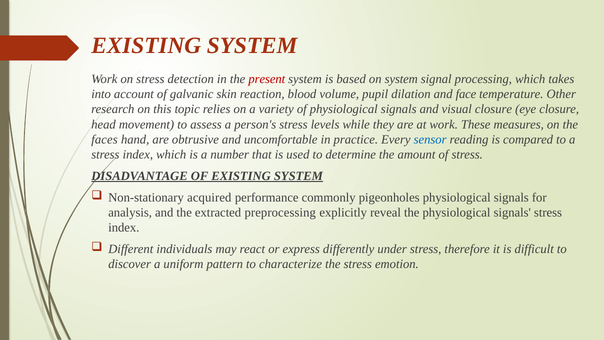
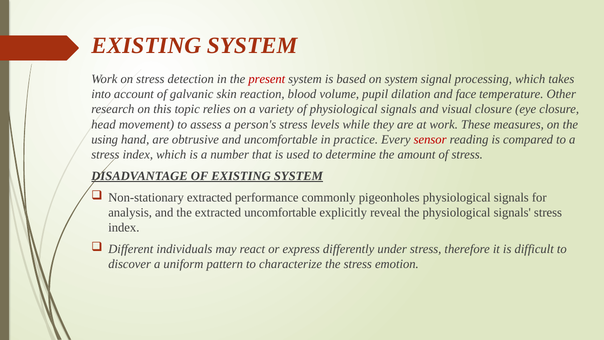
faces: faces -> using (105, 139)
sensor colour: blue -> red (430, 139)
Non-stationary acquired: acquired -> extracted (209, 197)
extracted preprocessing: preprocessing -> uncomfortable (280, 212)
